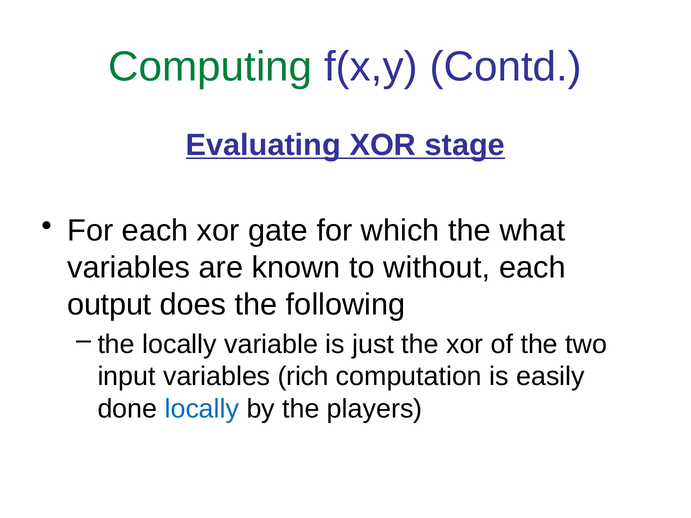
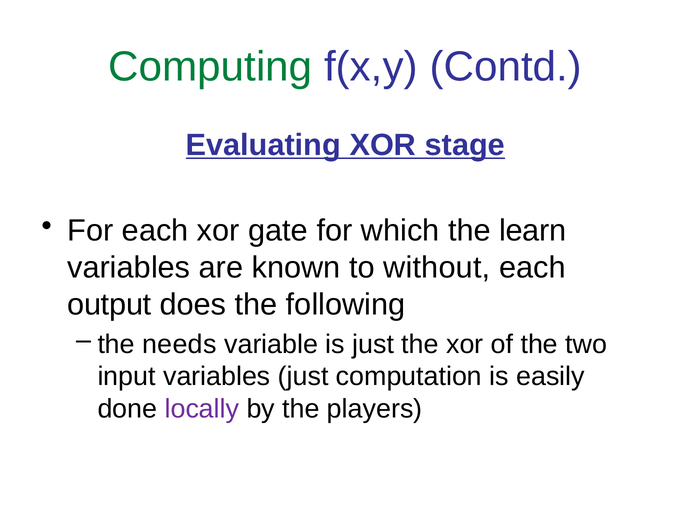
what: what -> learn (533, 231)
the locally: locally -> needs (179, 344)
variables rich: rich -> just (303, 377)
locally colour: blue -> purple (202, 409)
